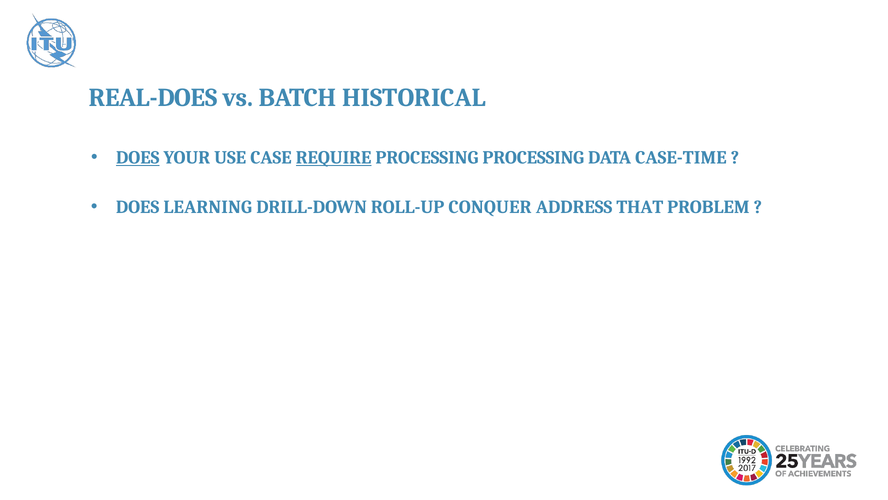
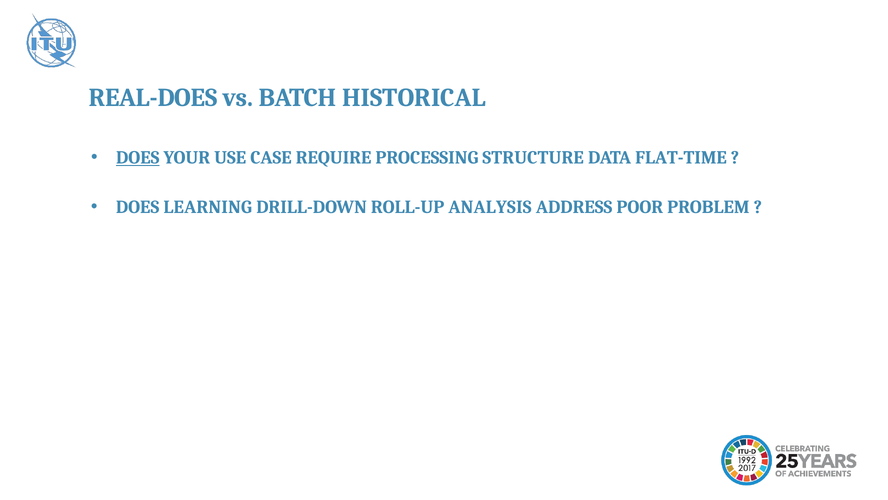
REQUIRE underline: present -> none (334, 157)
PROCESSING PROCESSING: PROCESSING -> STRUCTURE (533, 157)
CASE-TIME: CASE-TIME -> FLAT-TIME (681, 157)
CONQUER: CONQUER -> ANALYSIS (490, 207)
THAT: THAT -> POOR (640, 207)
